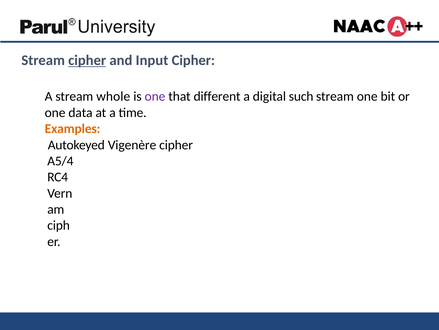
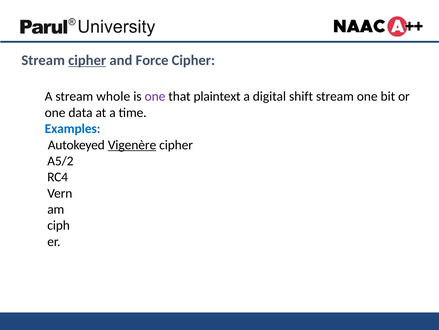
Input: Input -> Force (152, 60)
different: different -> plaintext (217, 96)
such: such -> shift (301, 96)
Examples colour: orange -> blue (73, 128)
Vigenère underline: none -> present (132, 145)
A5/4: A5/4 -> A5/2 (60, 161)
